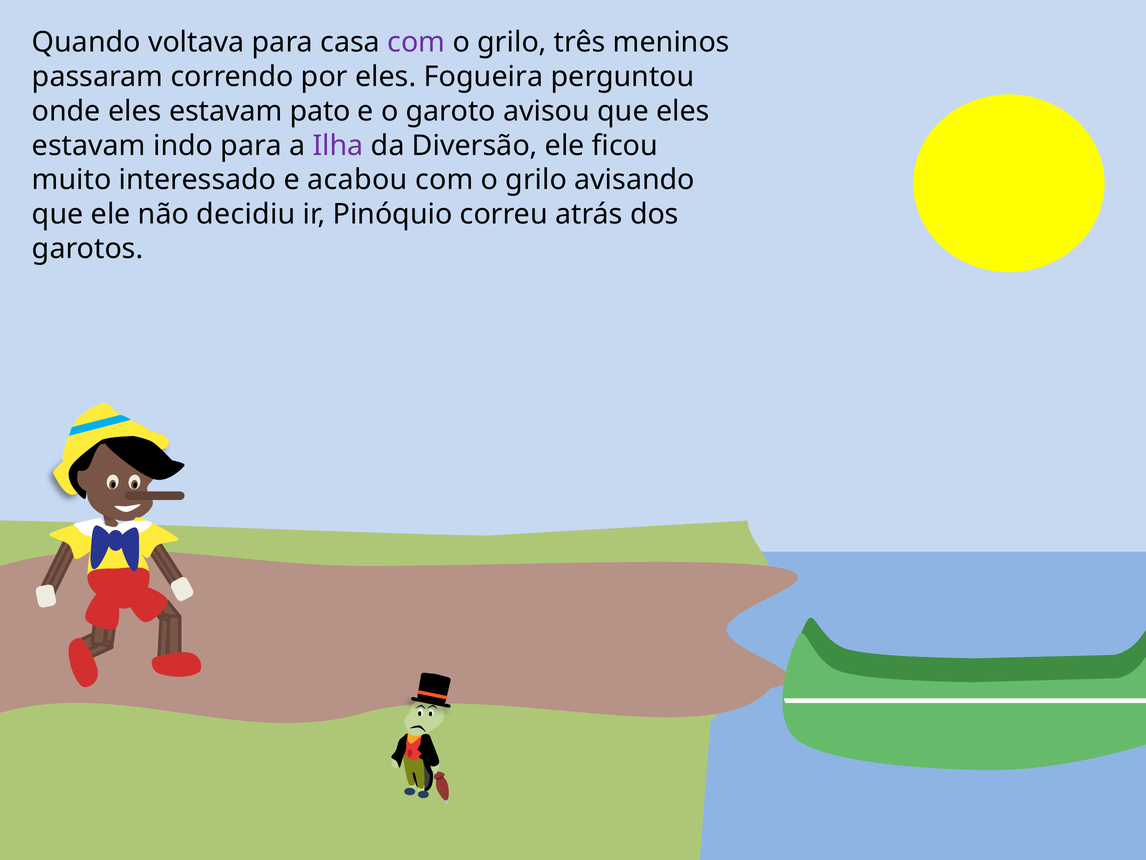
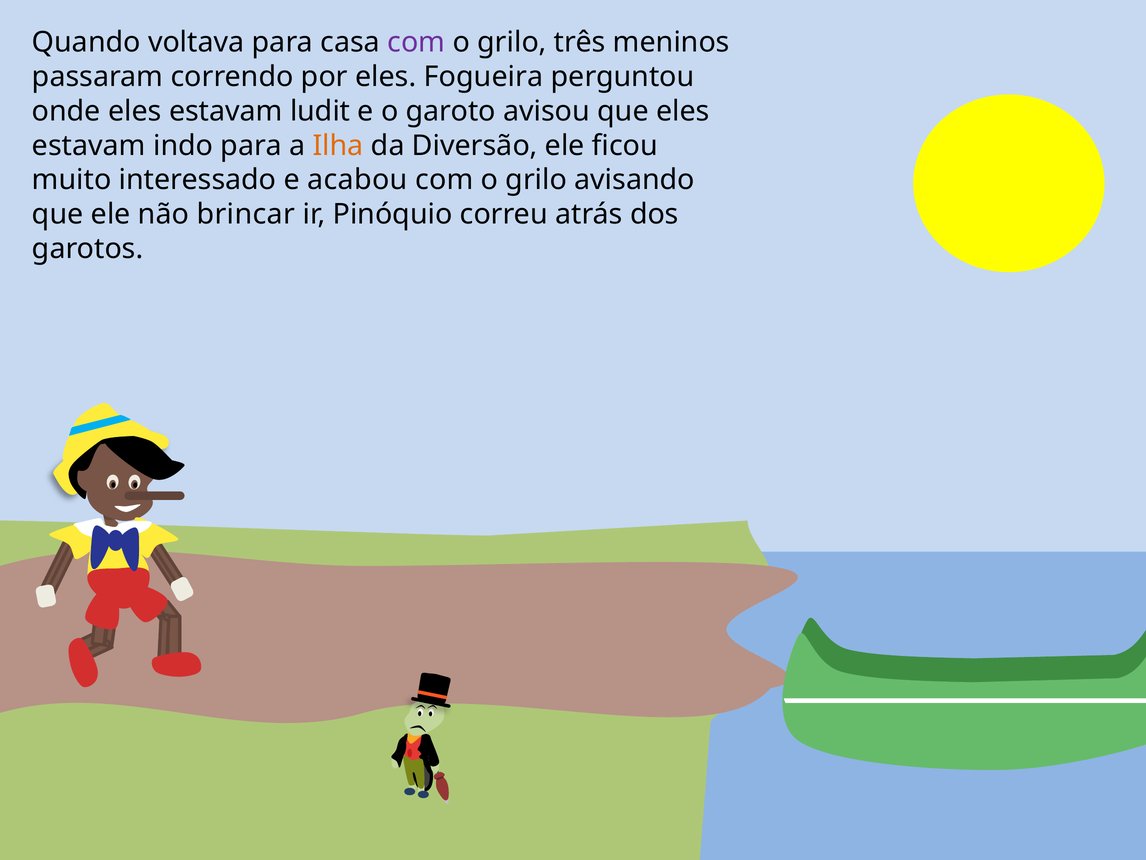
pato: pato -> ludit (320, 111)
Ilha colour: purple -> orange (338, 145)
decidiu: decidiu -> brincar (246, 214)
